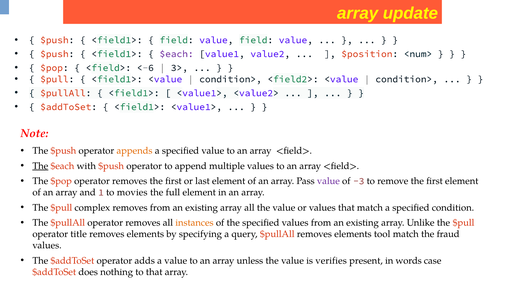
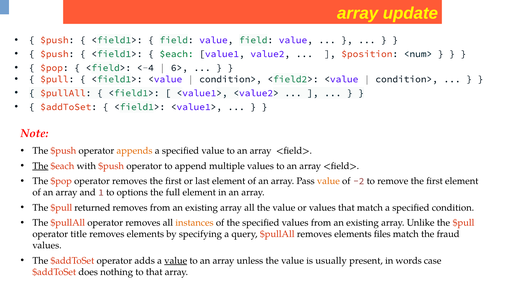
$each colour: purple -> green (177, 54)
<-6: <-6 -> <-4 (145, 68)
3>: 3> -> 6> (179, 68)
value colour: purple -> orange (328, 181)
-3: -3 -> -2 (359, 181)
movies: movies -> options (132, 192)
complex: complex -> returned (92, 208)
tool: tool -> files (382, 234)
value underline: none -> present (176, 261)
verifies: verifies -> usually (331, 261)
